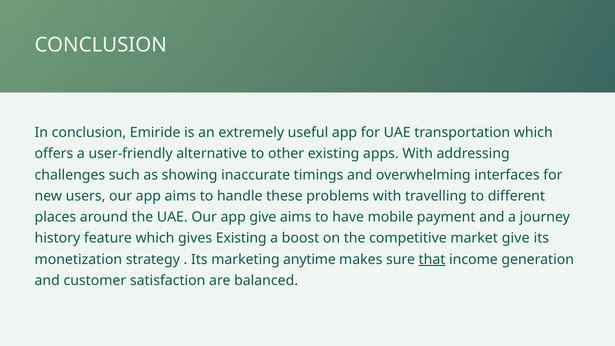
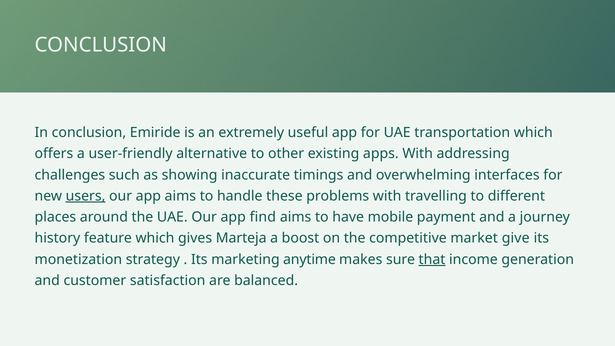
users underline: none -> present (86, 196)
app give: give -> find (263, 217)
gives Existing: Existing -> Marteja (241, 238)
